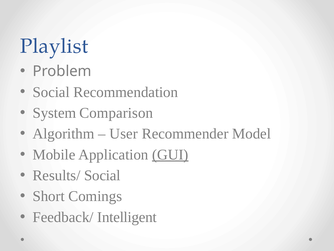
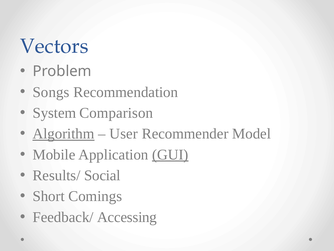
Playlist: Playlist -> Vectors (54, 46)
Social: Social -> Songs (51, 92)
Algorithm underline: none -> present (63, 134)
Intelligent: Intelligent -> Accessing (127, 217)
